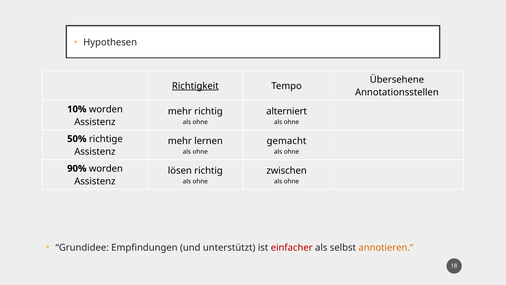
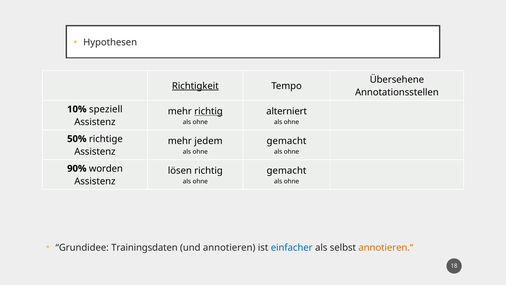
10% worden: worden -> speziell (106, 109)
richtig underline: none -> present (209, 111)
lernen: lernen -> jedem (208, 141)
zwischen: zwischen -> gemacht (287, 170)
Empfindungen: Empfindungen -> Trainingsdaten (144, 247)
unterstützt: unterstützt -> annotieren (229, 247)
einfacher colour: red -> blue (292, 247)
